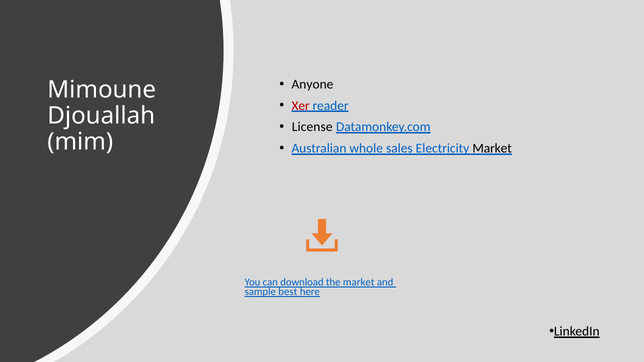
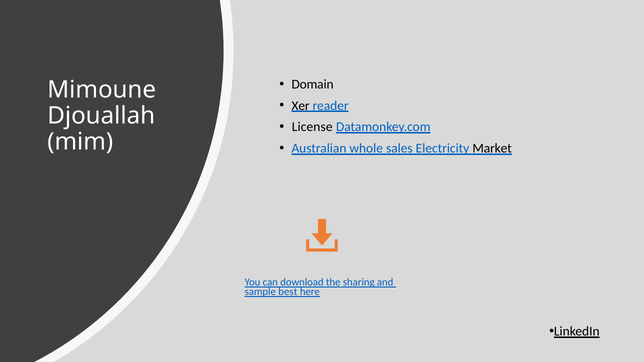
Anyone: Anyone -> Domain (313, 84)
Xer colour: red -> black (301, 106)
the market: market -> sharing (359, 283)
